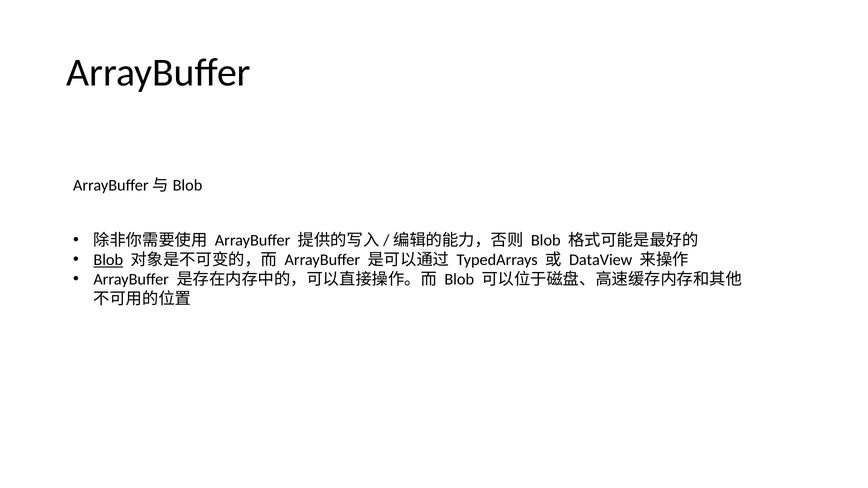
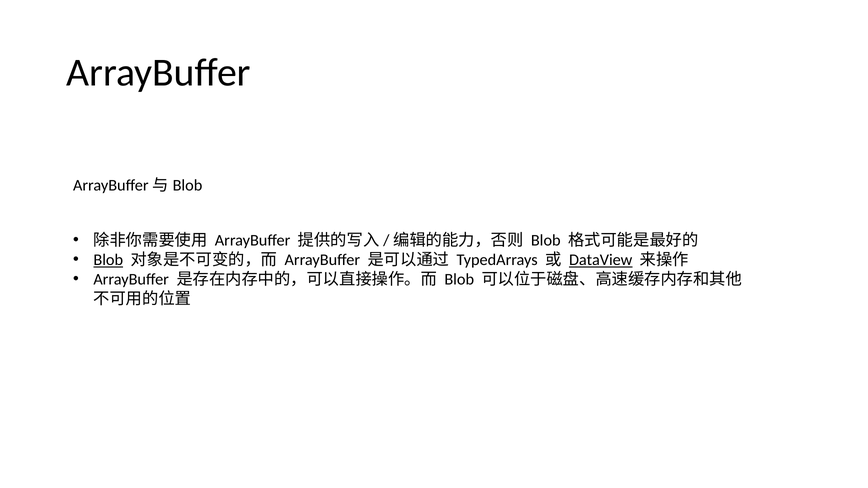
DataView underline: none -> present (601, 260)
